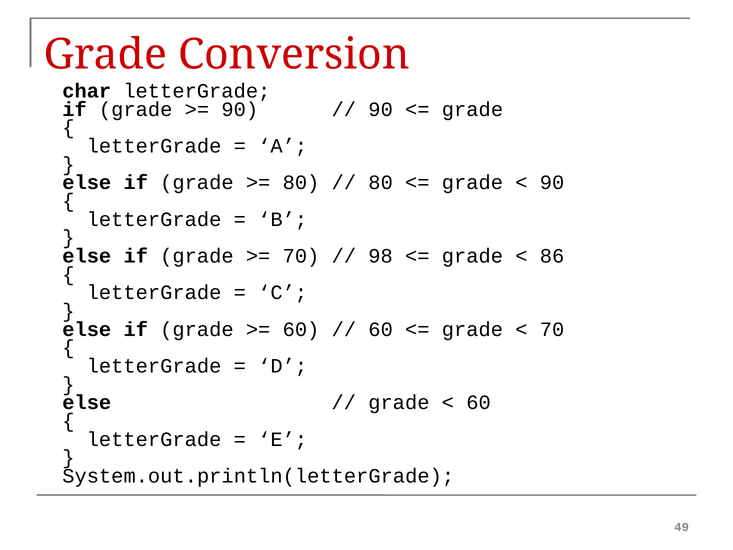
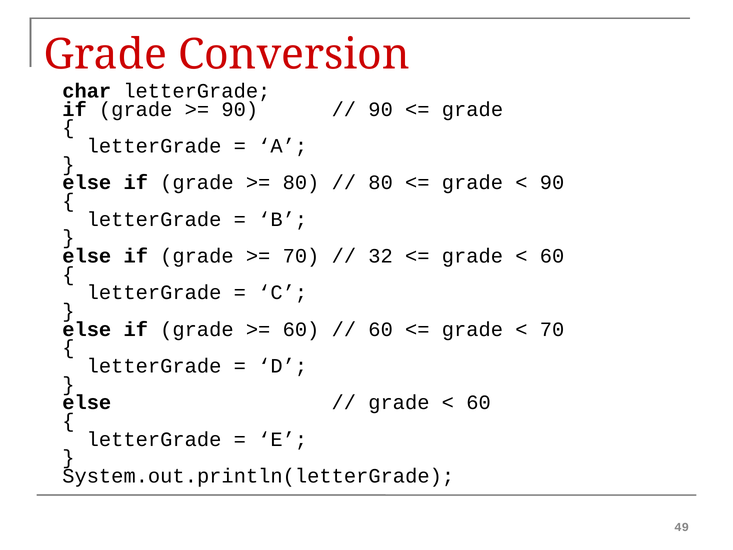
98: 98 -> 32 (381, 256)
86: 86 -> 60 (552, 256)
